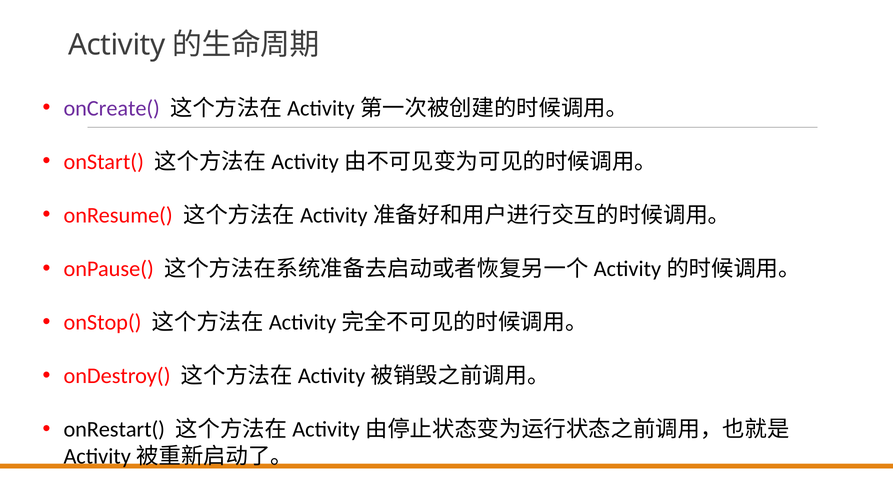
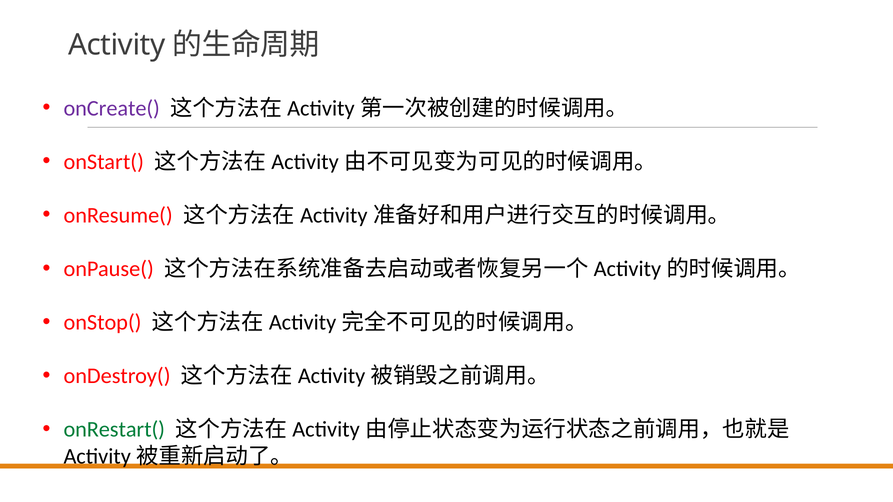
onRestart( colour: black -> green (114, 430)
